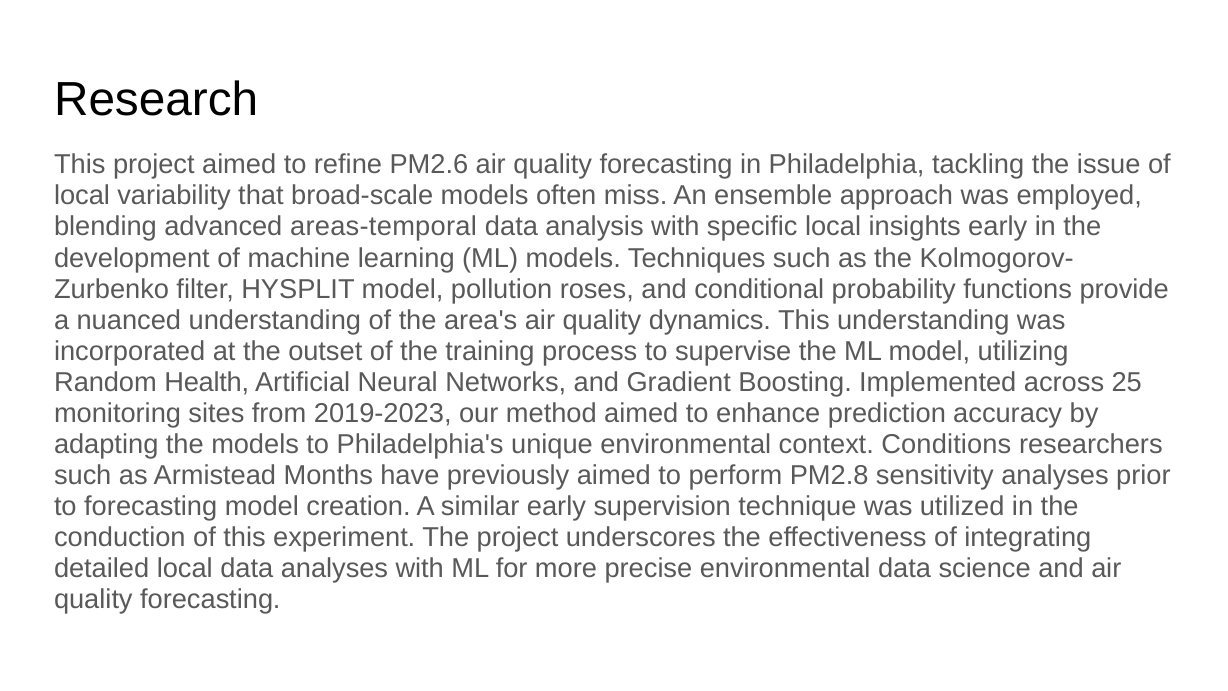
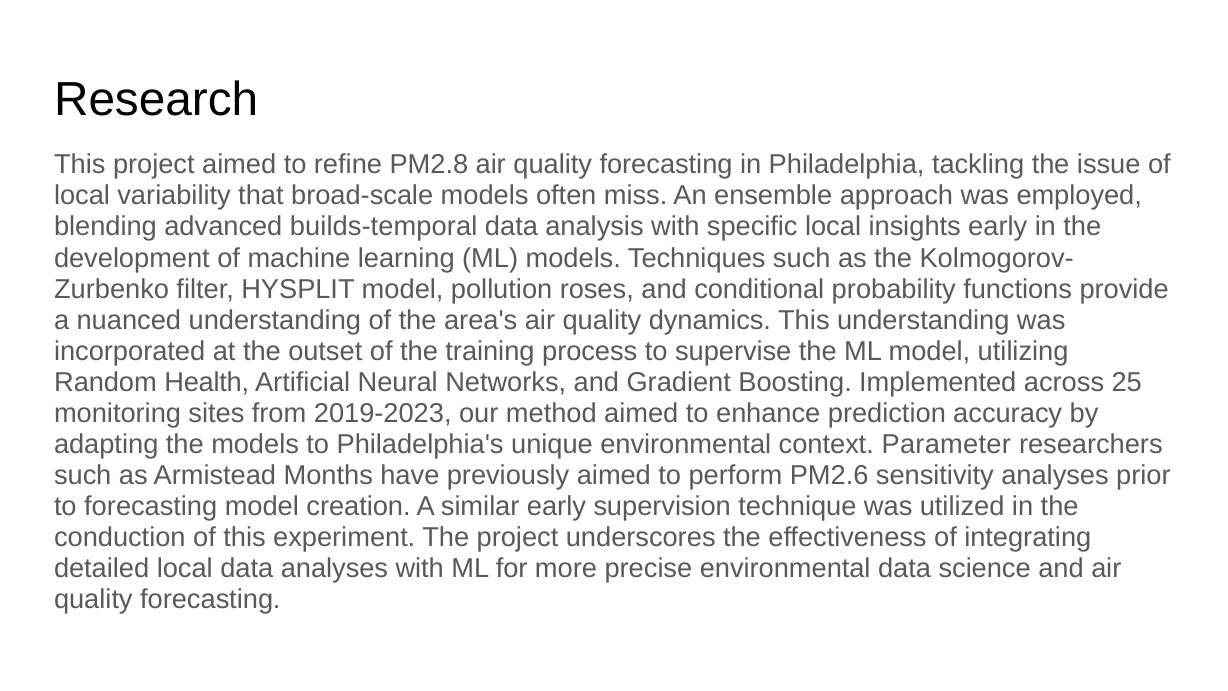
PM2.6: PM2.6 -> PM2.8 (429, 165)
areas-temporal: areas-temporal -> builds-temporal (384, 227)
Conditions: Conditions -> Parameter (946, 444)
PM2.8: PM2.8 -> PM2.6 (829, 475)
